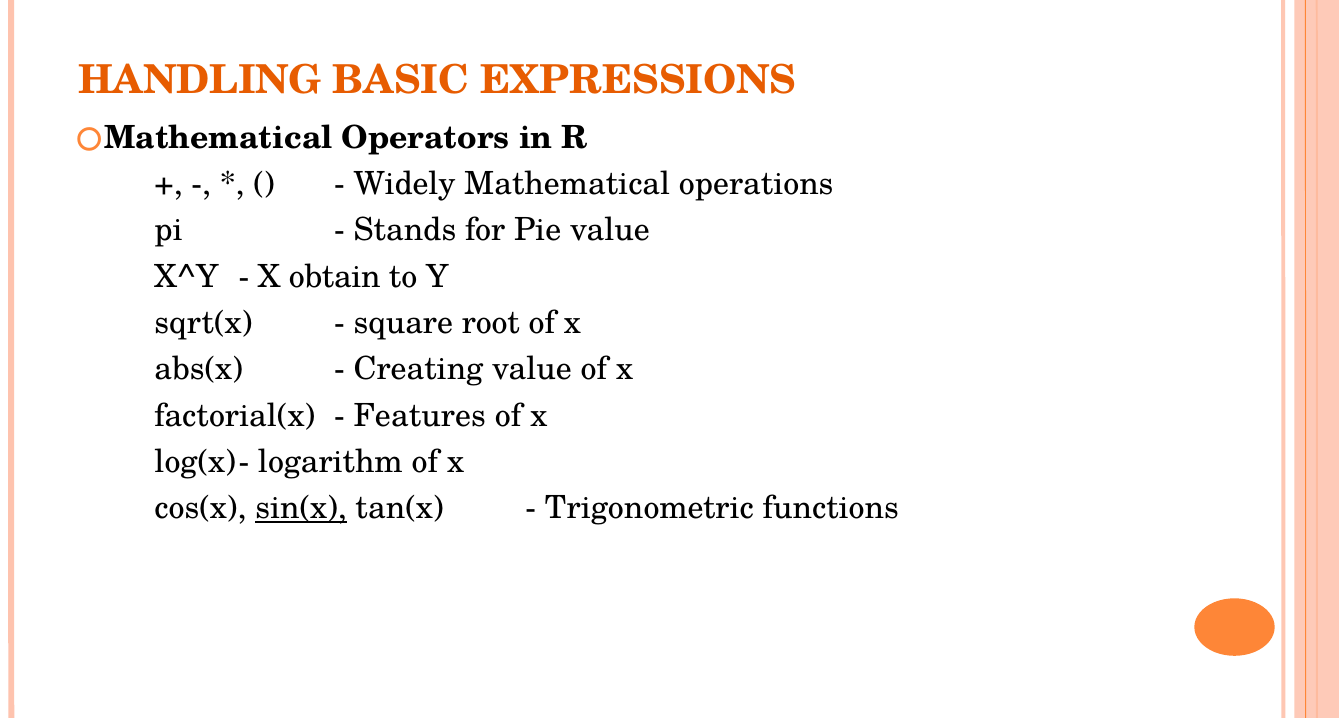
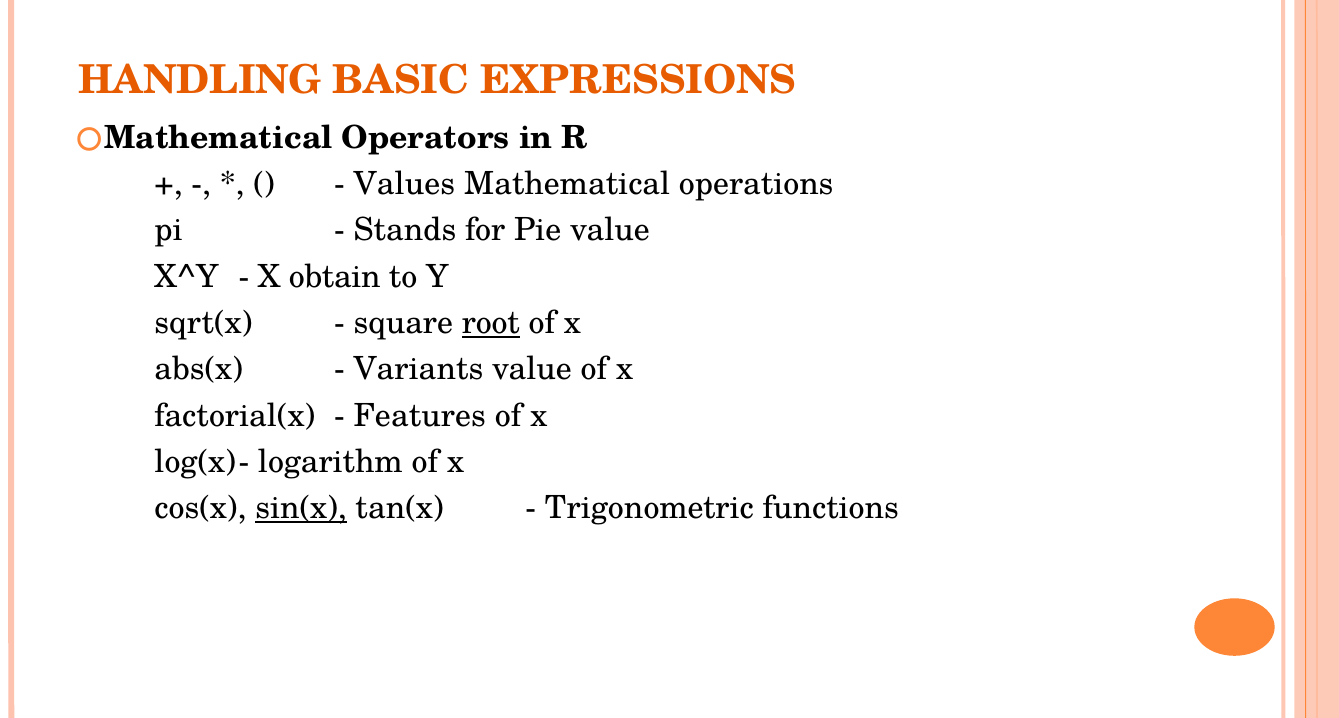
Widely: Widely -> Values (404, 184)
root underline: none -> present (491, 323)
Creating: Creating -> Variants (418, 369)
